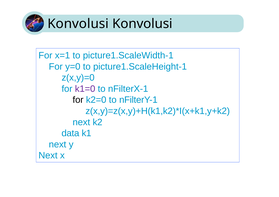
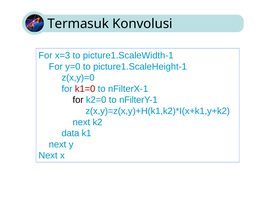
Konvolusi: Konvolusi -> Termasuk (78, 24)
x=1: x=1 -> x=3 (62, 56)
k1=0 colour: purple -> red (85, 89)
